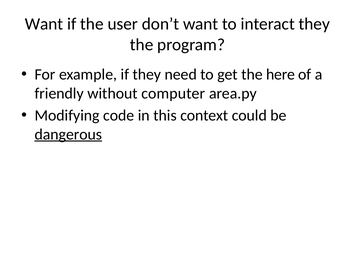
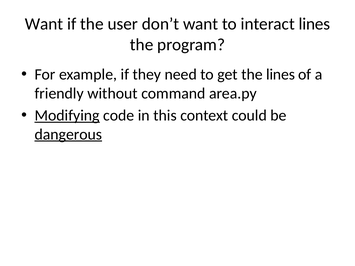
interact they: they -> lines (314, 24)
the here: here -> lines (281, 74)
computer: computer -> command (173, 93)
Modifying underline: none -> present (67, 116)
